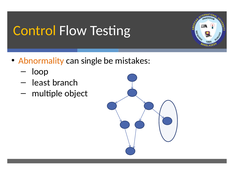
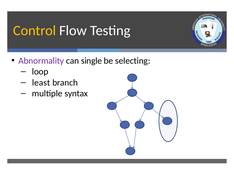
Abnormality colour: orange -> purple (41, 61)
mistakes: mistakes -> selecting (133, 61)
object: object -> syntax (76, 94)
